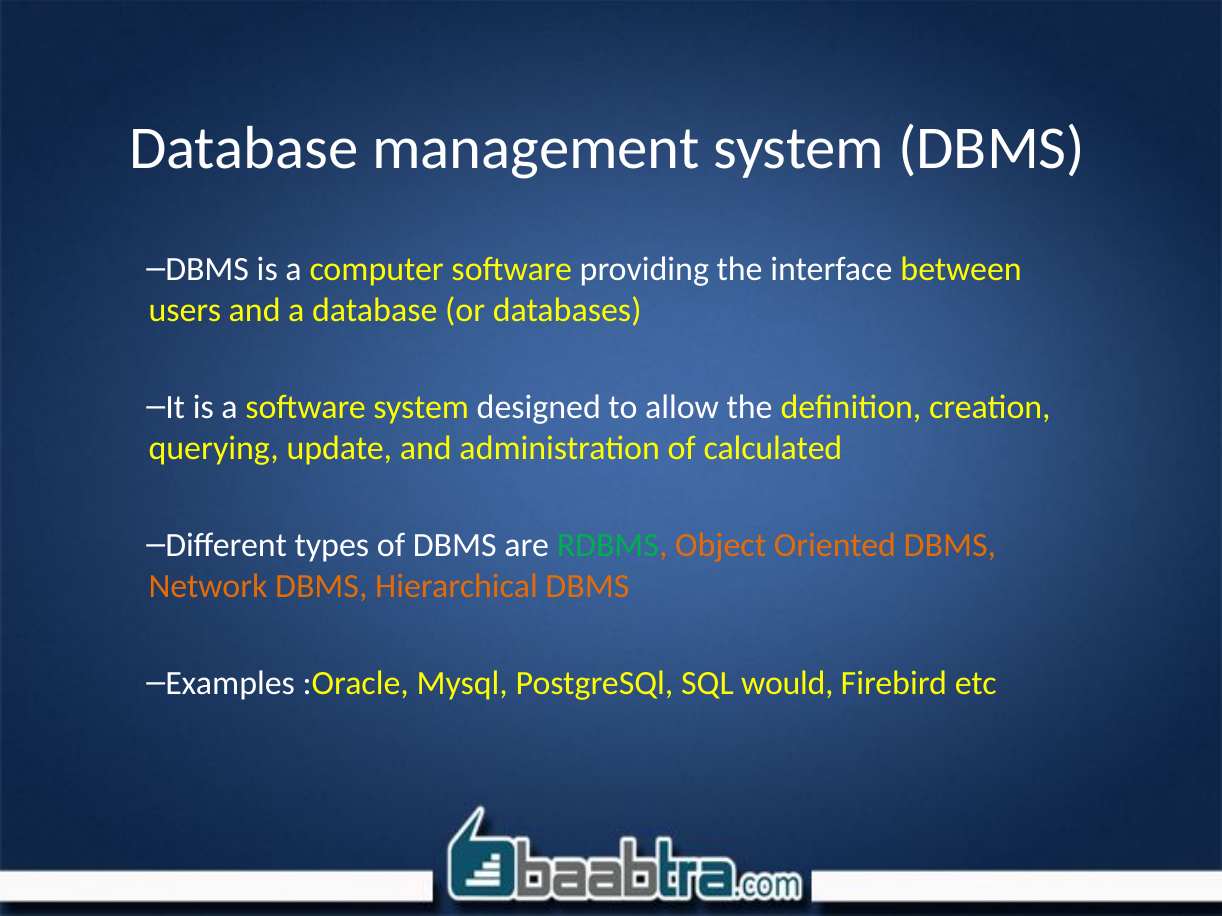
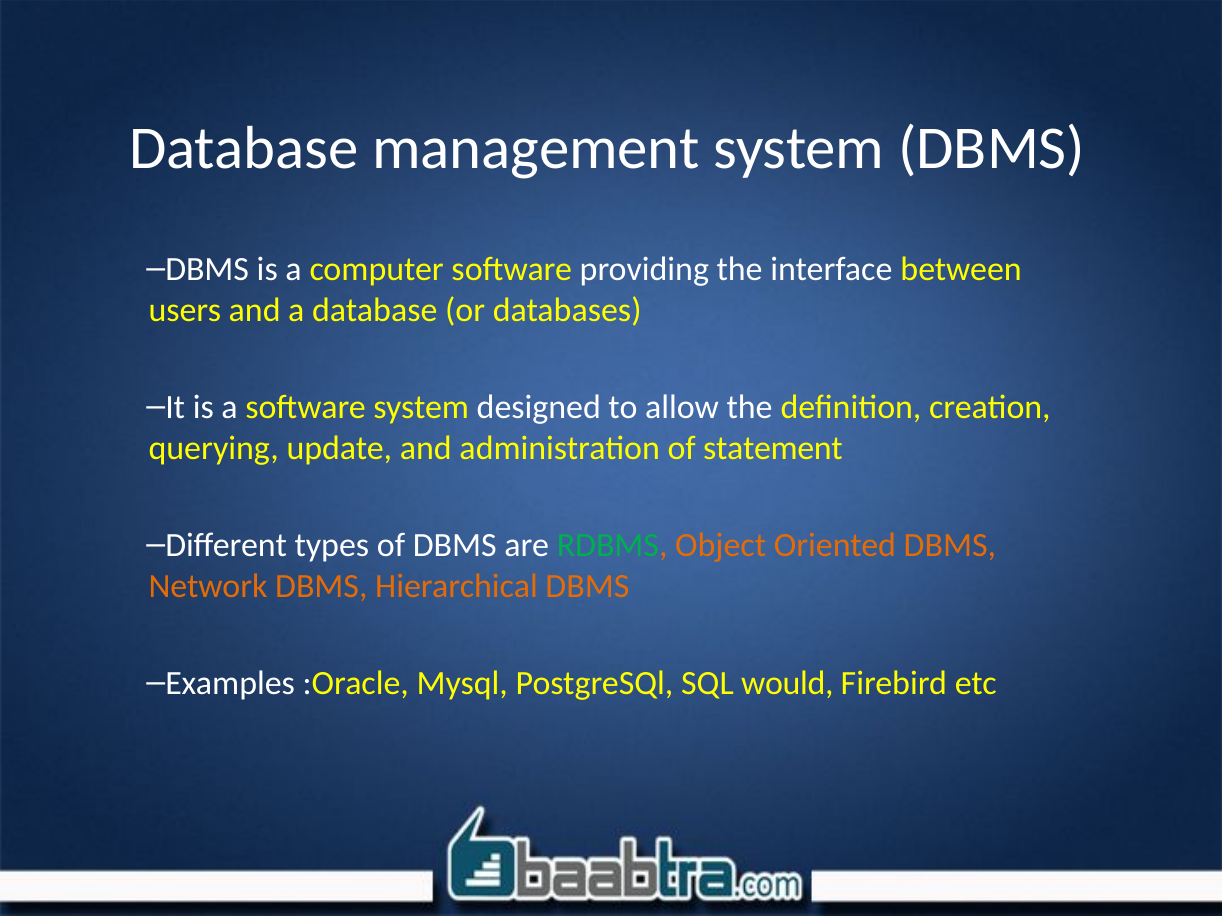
calculated: calculated -> statement (773, 448)
